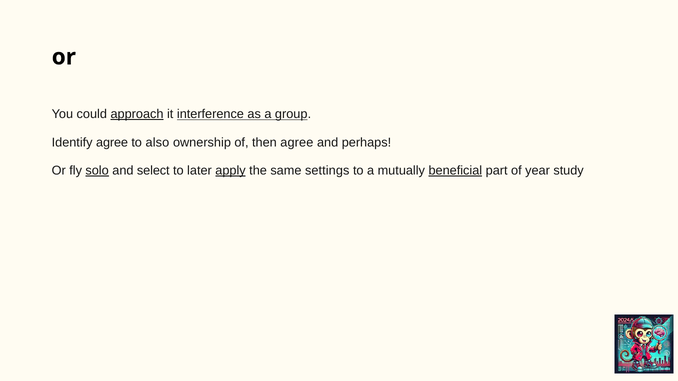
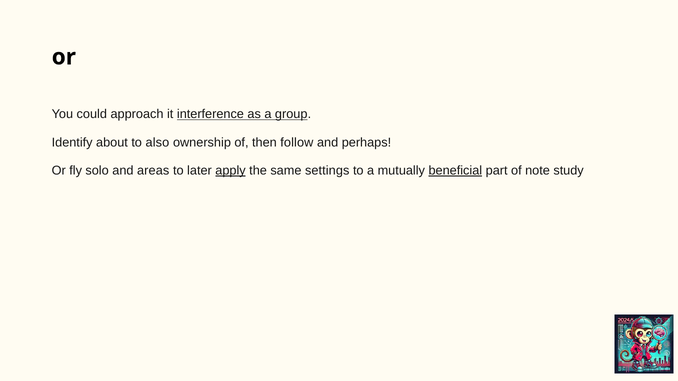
approach underline: present -> none (137, 114)
Identify agree: agree -> about (112, 143)
then agree: agree -> follow (297, 143)
solo underline: present -> none (97, 171)
select: select -> areas (153, 171)
year: year -> note (538, 171)
